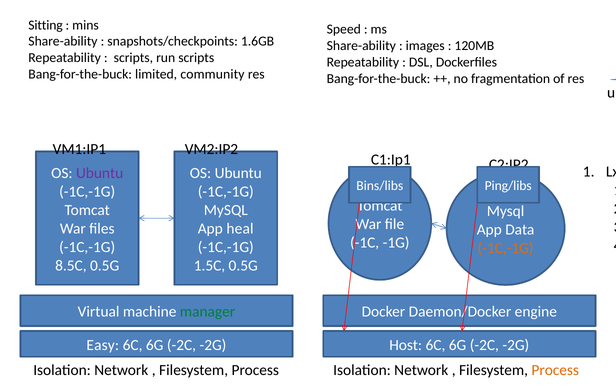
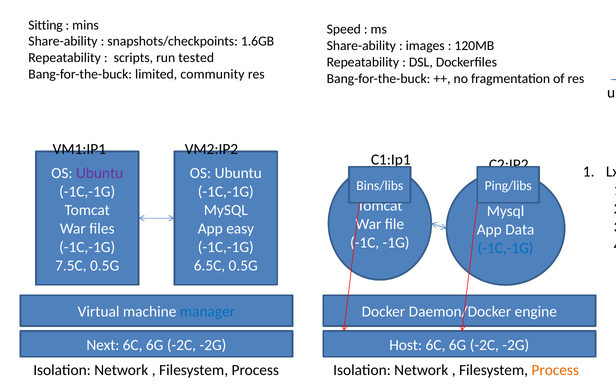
run scripts: scripts -> tested (196, 58)
heal: heal -> easy (240, 228)
-1C,-1G colour: orange -> blue (506, 248)
8.5C: 8.5C -> 7.5C (71, 265)
1.5C: 1.5C -> 6.5C (209, 265)
manager colour: green -> blue (208, 312)
Easy: Easy -> Next (103, 345)
